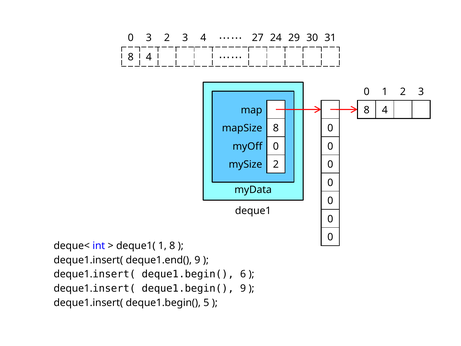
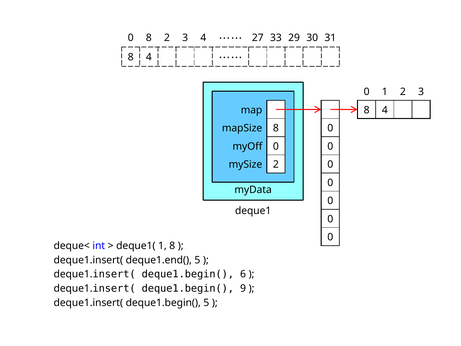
0 3: 3 -> 8 (149, 38)
24: 24 -> 33 (276, 38)
deque1.end( 9: 9 -> 5 (197, 260)
